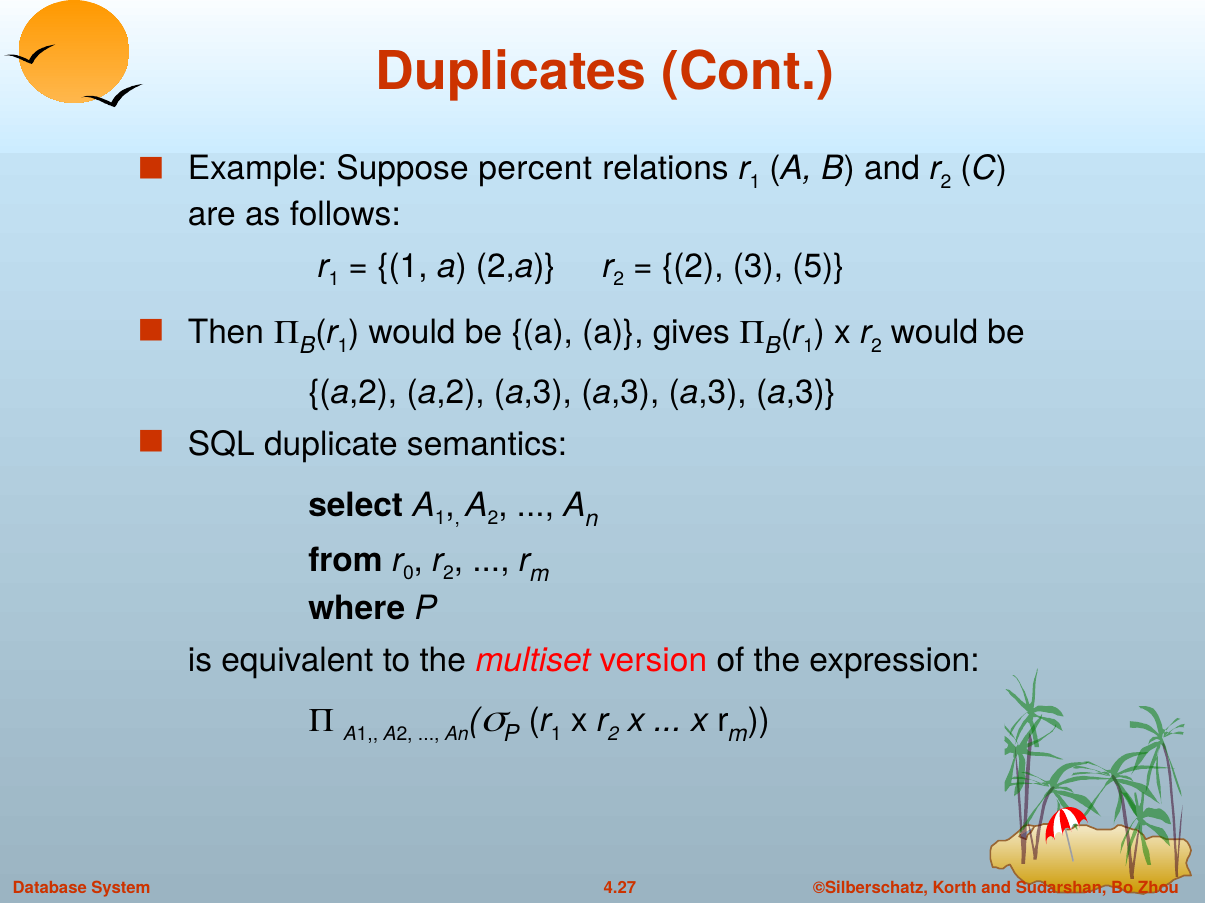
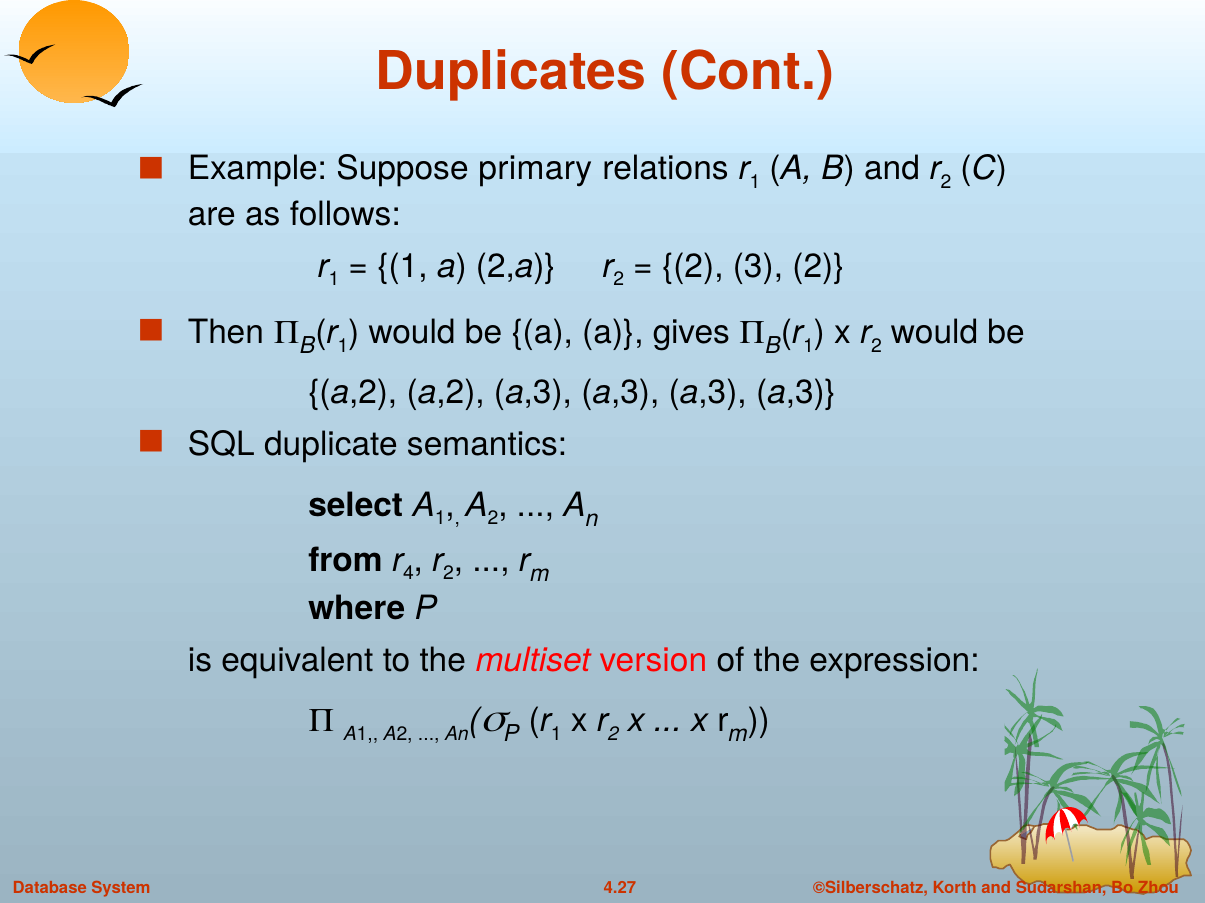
percent: percent -> primary (535, 169)
3 5: 5 -> 2 (819, 267)
0: 0 -> 4 (409, 574)
